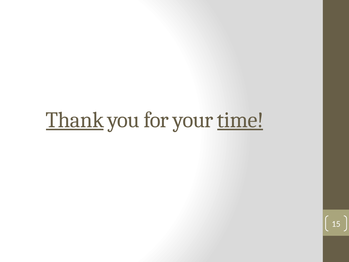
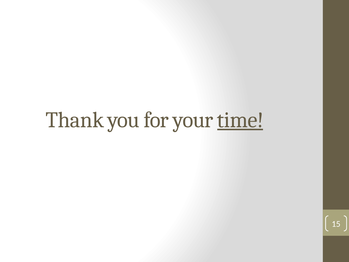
Thank underline: present -> none (75, 120)
